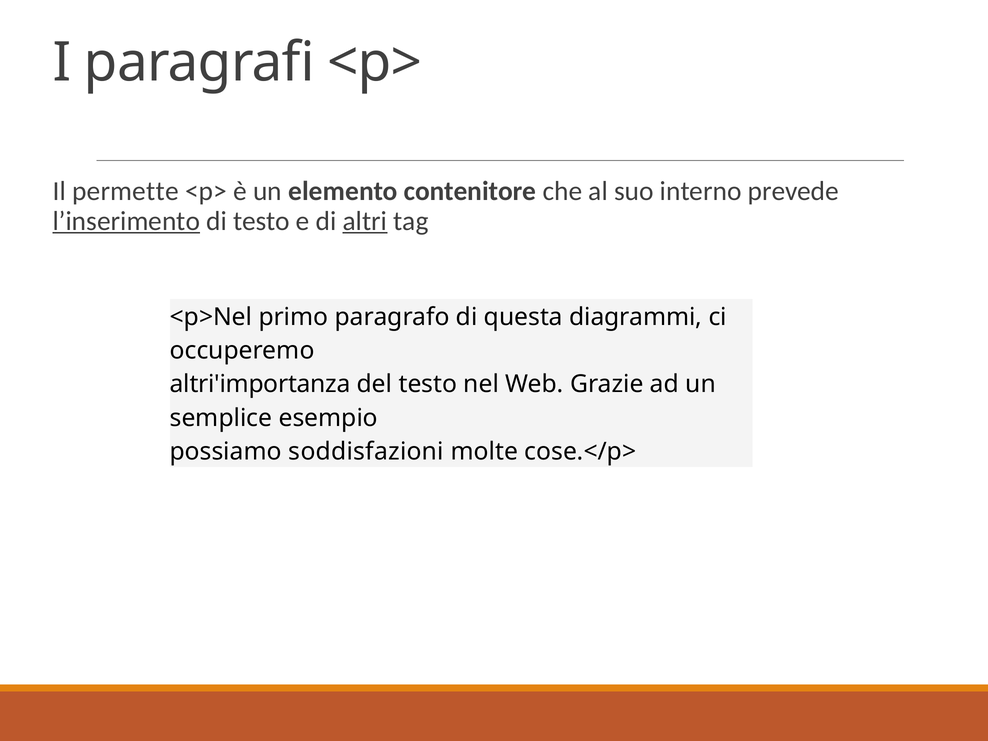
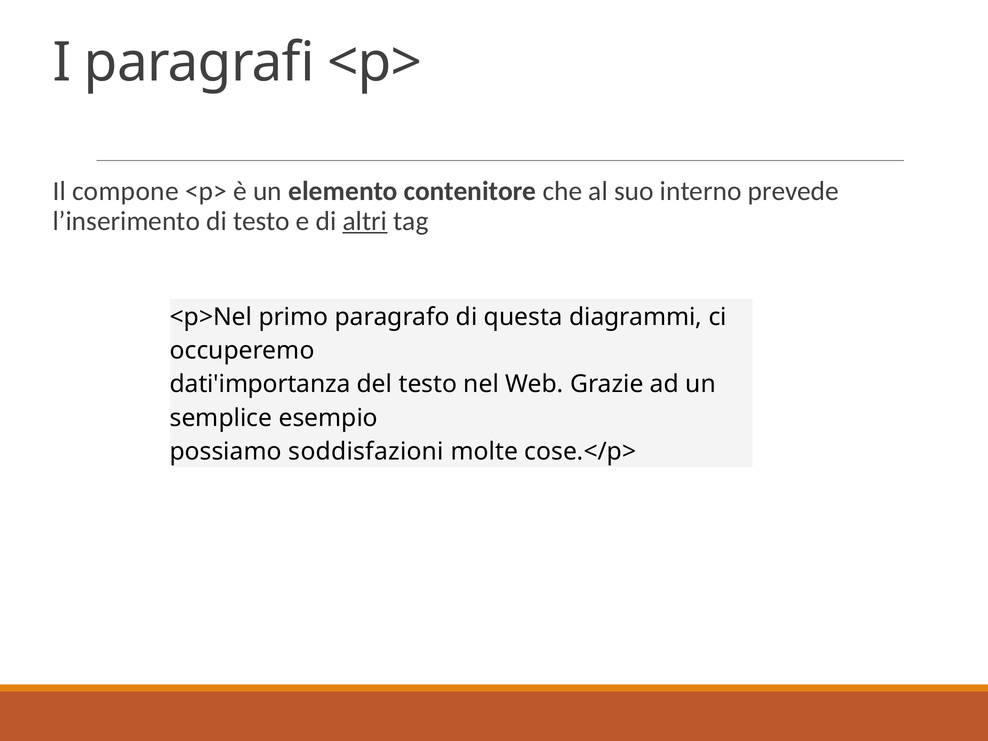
permette: permette -> compone (125, 191)
l’inserimento underline: present -> none (126, 221)
altri'importanza: altri'importanza -> dati'importanza (260, 384)
